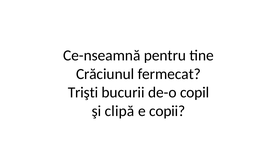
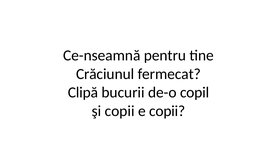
Trişti: Trişti -> Clipă (83, 92)
şi clipă: clipă -> copii (120, 111)
